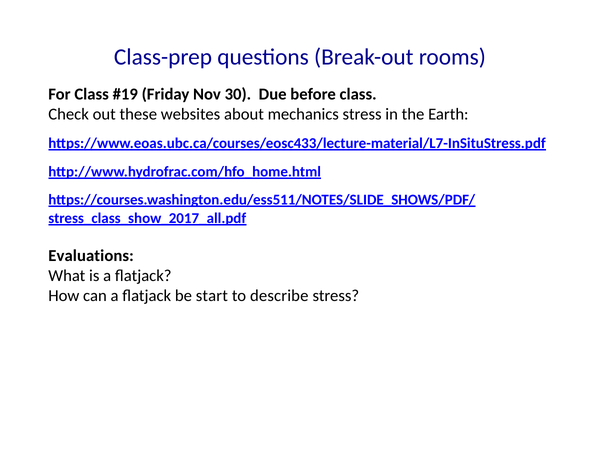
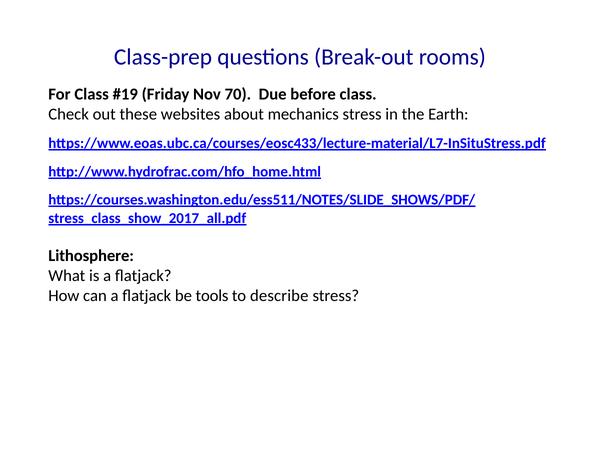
30: 30 -> 70 (238, 94)
Evaluations: Evaluations -> Lithosphere (91, 256)
start: start -> tools (212, 296)
